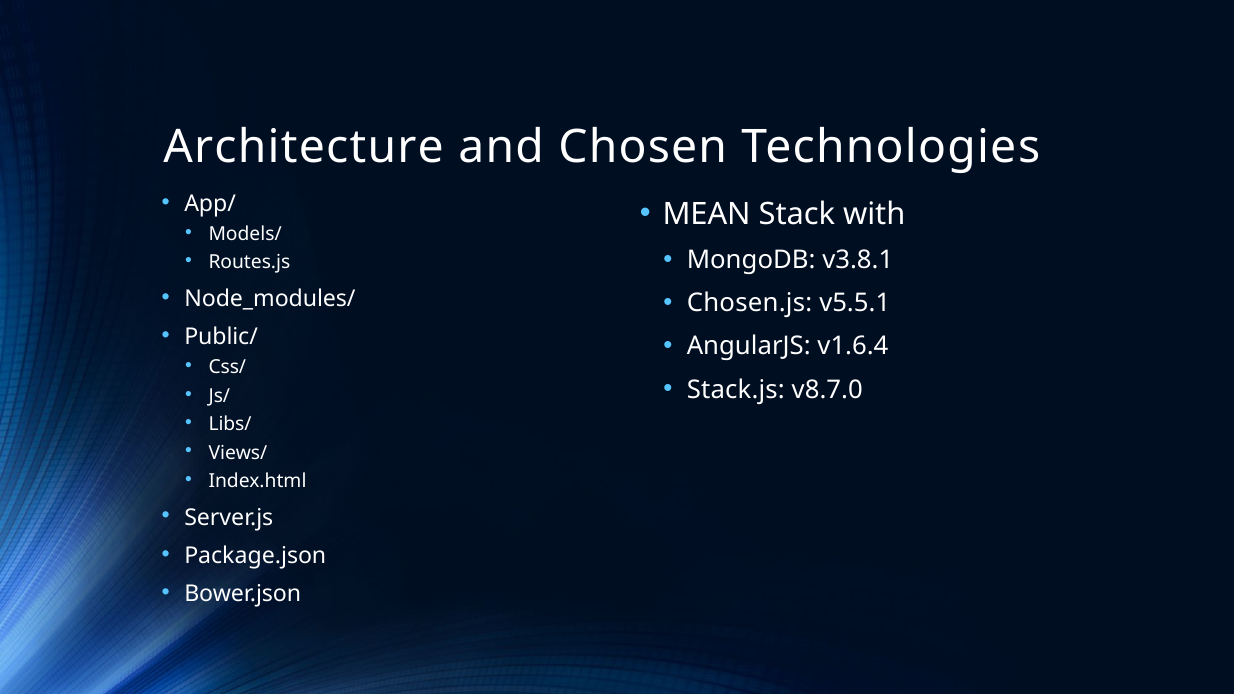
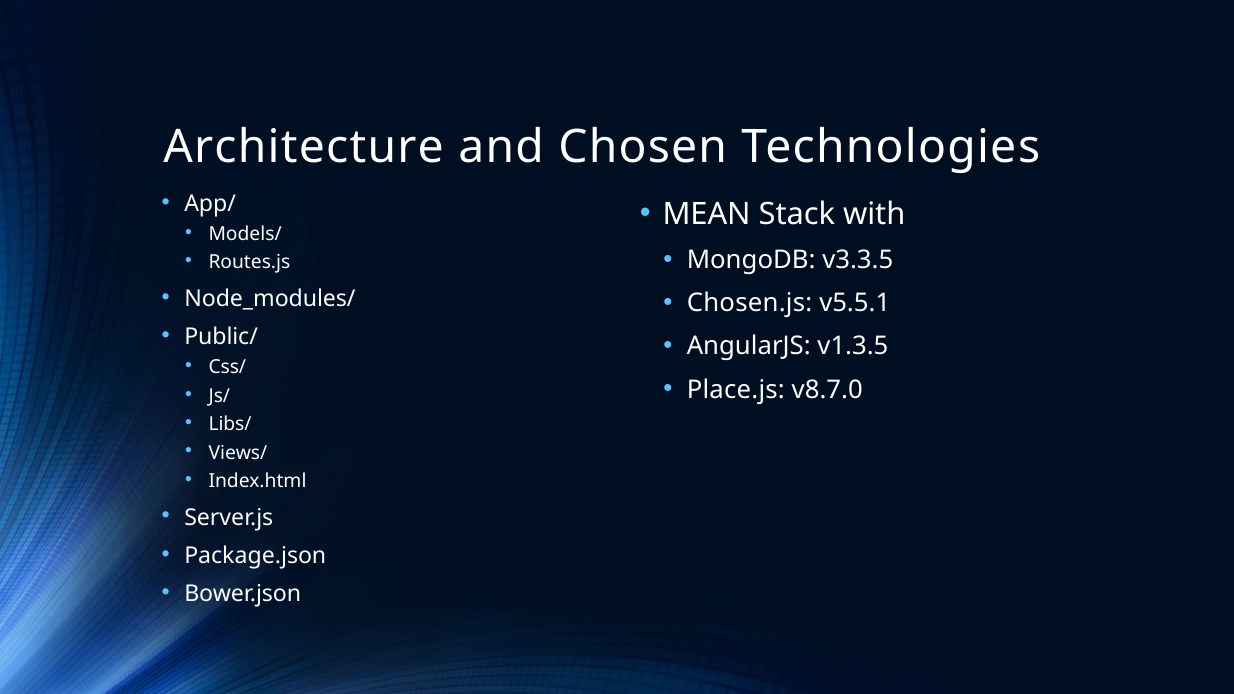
v3.8.1: v3.8.1 -> v3.3.5 (858, 260)
v1.6.4: v1.6.4 -> v1.3.5 (853, 346)
Stack.js: Stack.js -> Place.js (736, 390)
